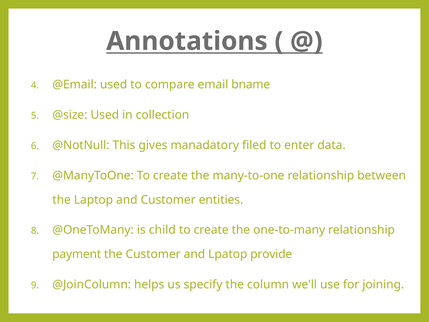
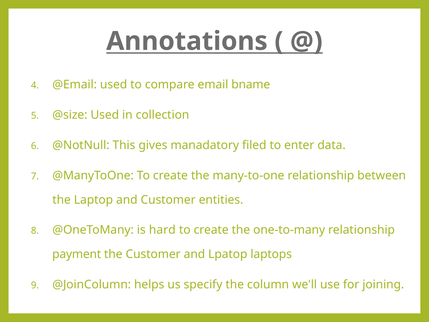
child: child -> hard (162, 230)
provide: provide -> laptops (271, 254)
